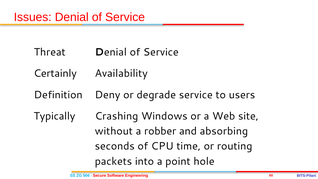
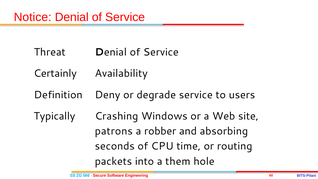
Issues: Issues -> Notice (33, 17)
without: without -> patrons (114, 131)
point: point -> them (178, 161)
